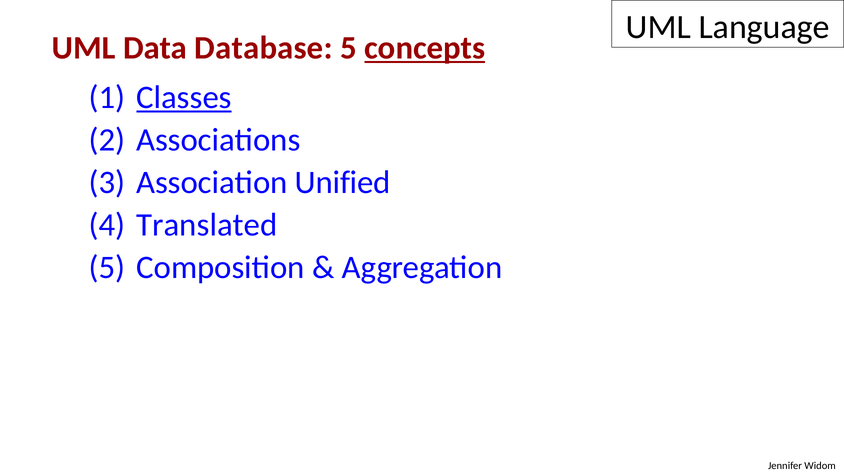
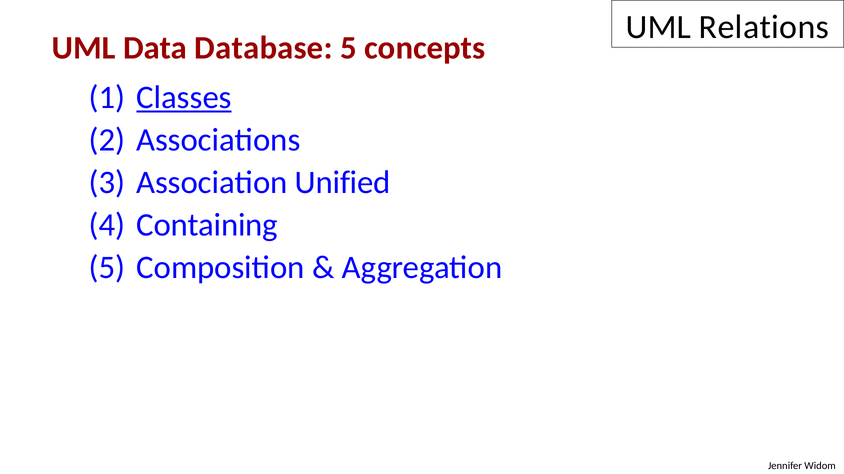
Language: Language -> Relations (764, 27)
concepts underline: present -> none (425, 48)
Translated: Translated -> Containing (207, 225)
